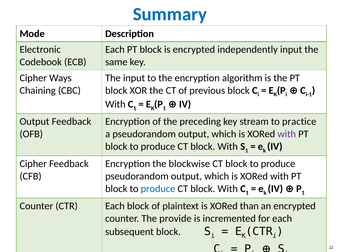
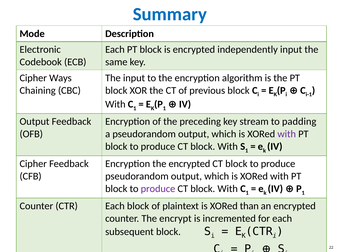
practice: practice -> padding (299, 122)
the blockwise: blockwise -> encrypted (189, 164)
produce colour: blue -> purple (158, 189)
provide: provide -> encrypt (175, 219)
